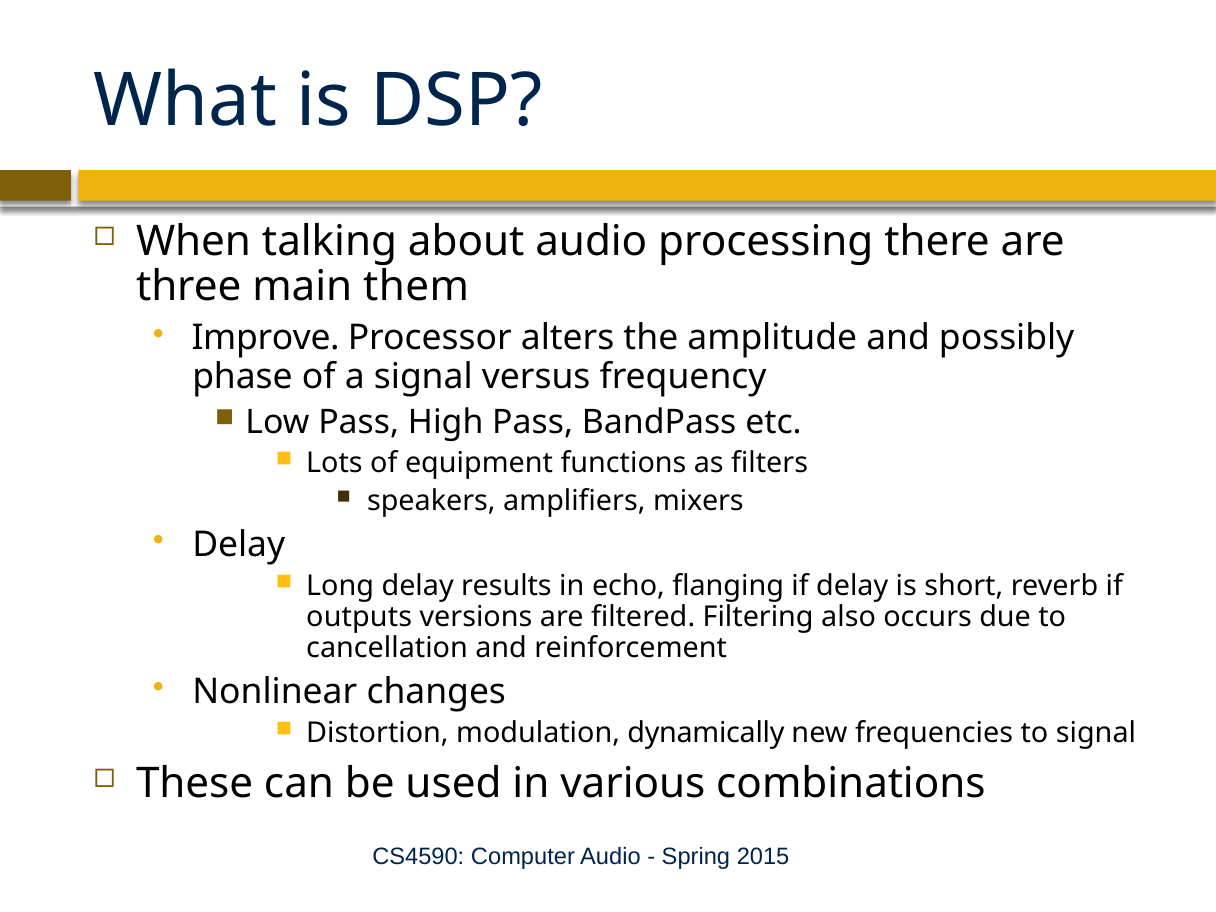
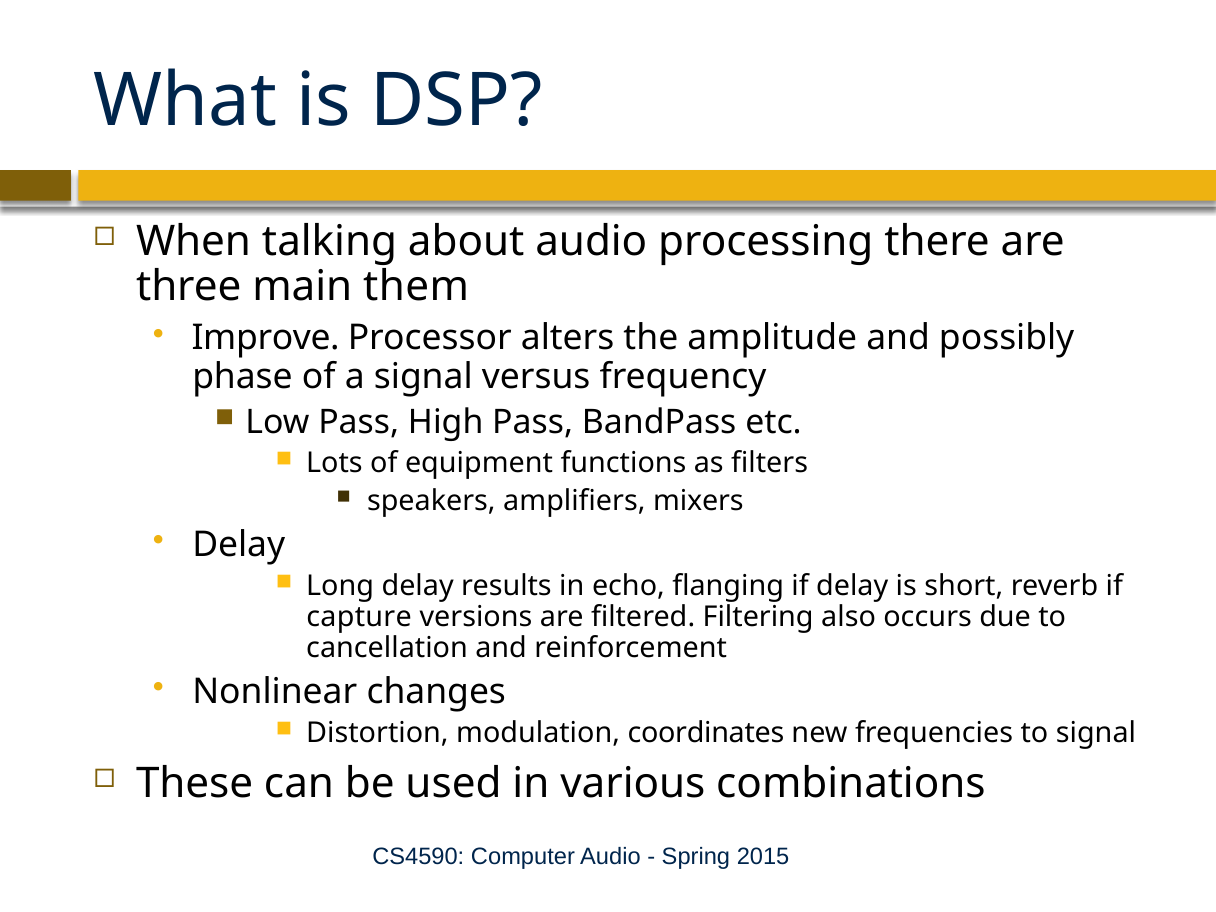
outputs: outputs -> capture (359, 617)
dynamically: dynamically -> coordinates (706, 733)
